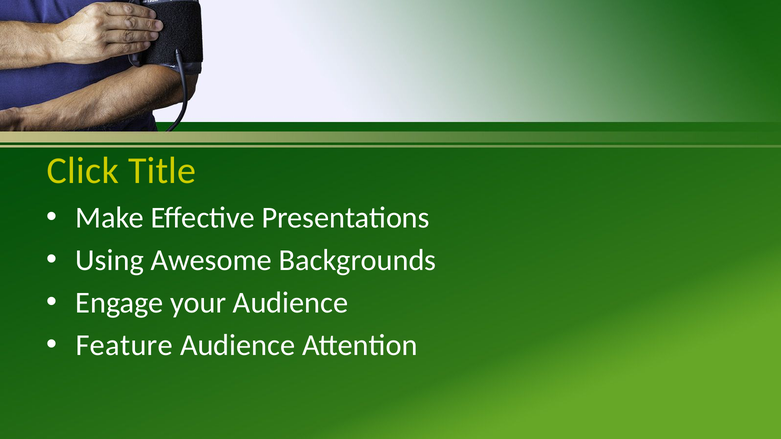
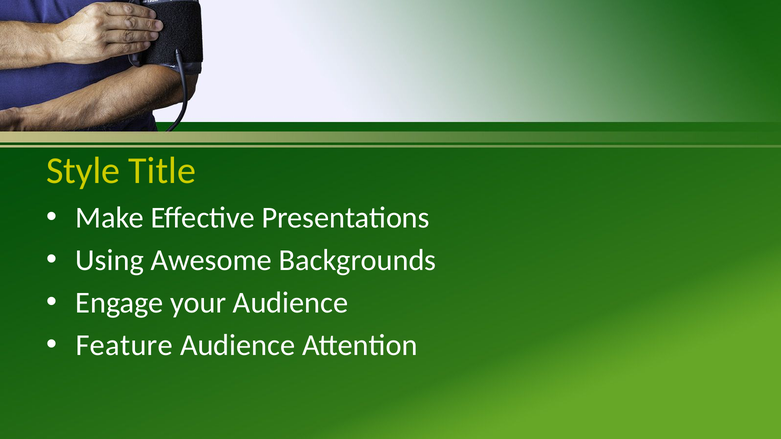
Click: Click -> Style (83, 171)
